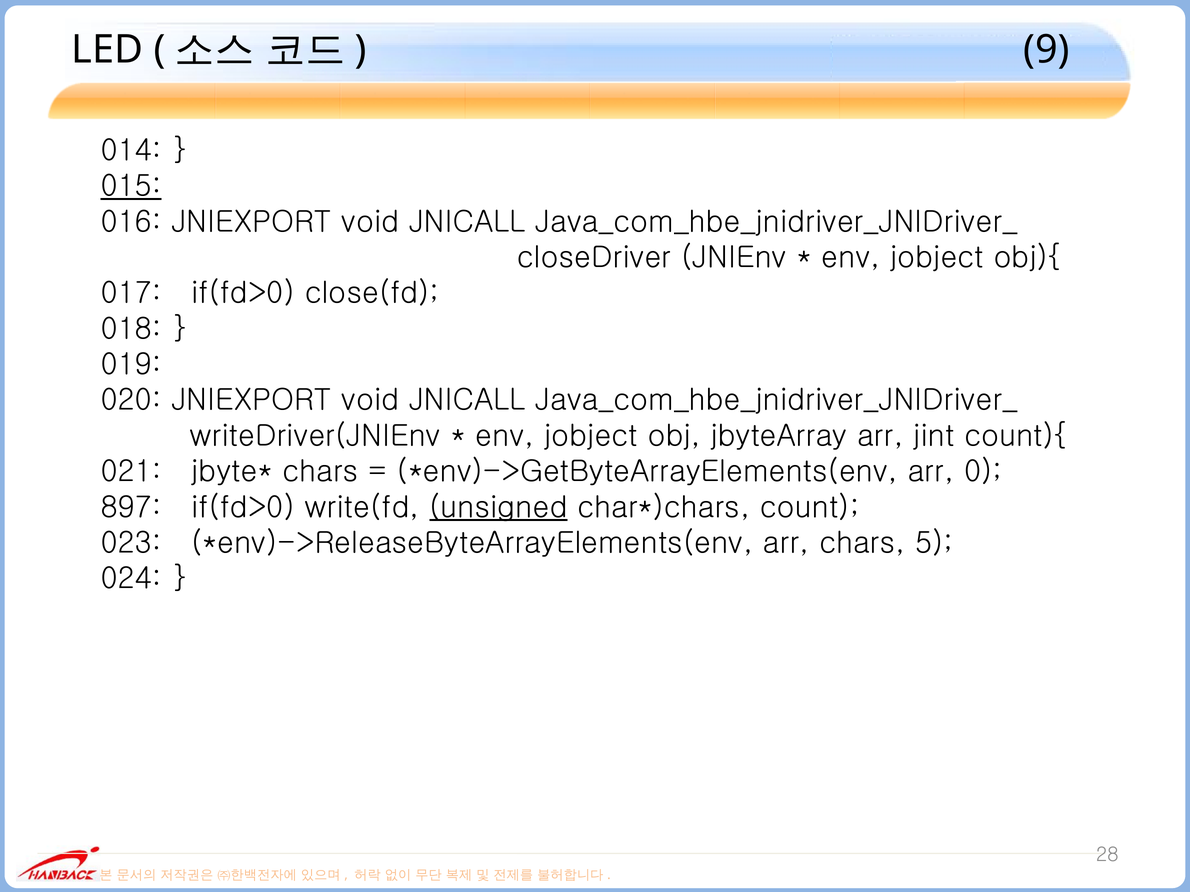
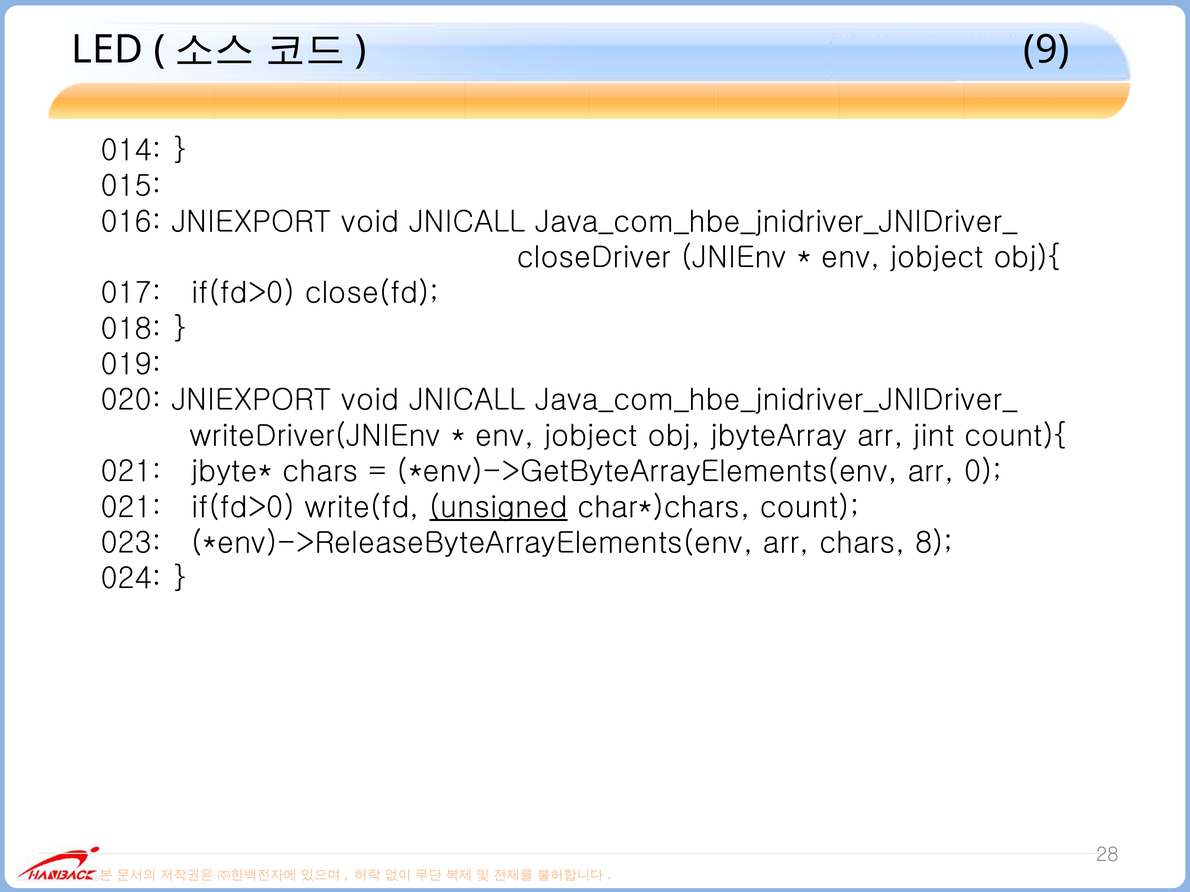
015 underline: present -> none (131, 186)
897: 897 -> 021 (131, 508)
5: 5 -> 8 (934, 543)
